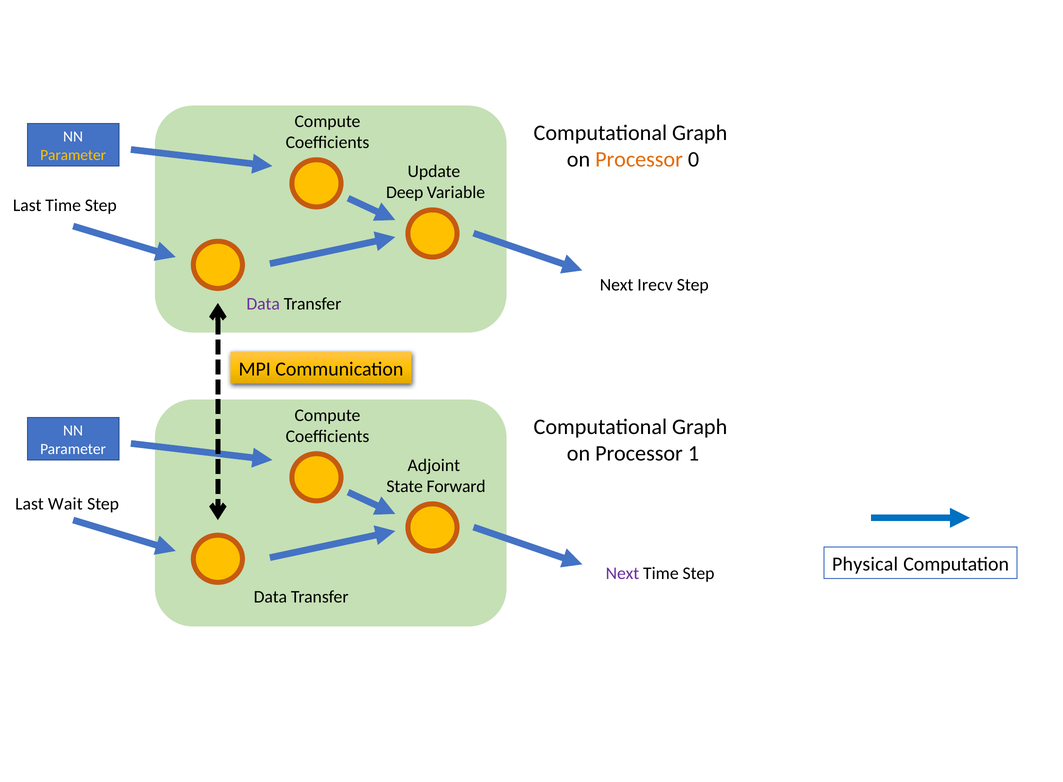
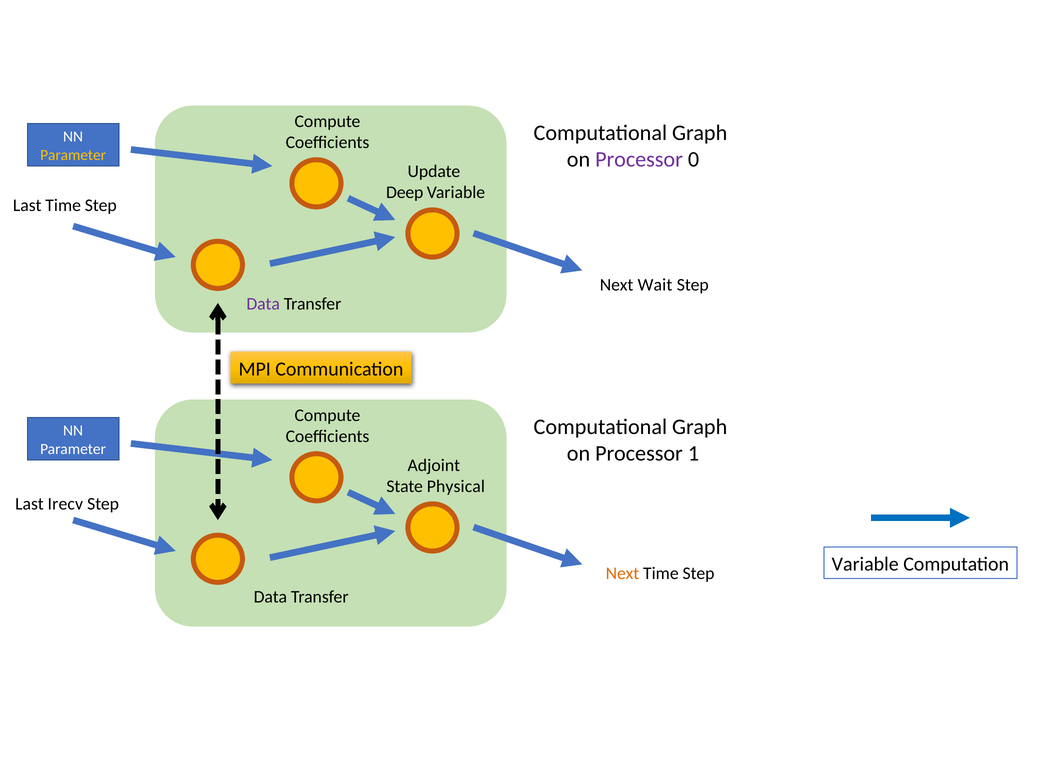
Processor colour: orange -> purple (639, 160)
Irecv: Irecv -> Wait (655, 285)
Forward: Forward -> Physical (456, 486)
Wait: Wait -> Irecv (65, 504)
Physical: Physical -> Variable (865, 564)
Next colour: purple -> orange (622, 573)
